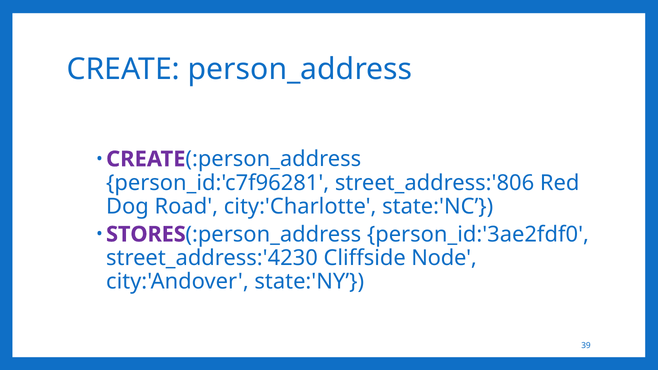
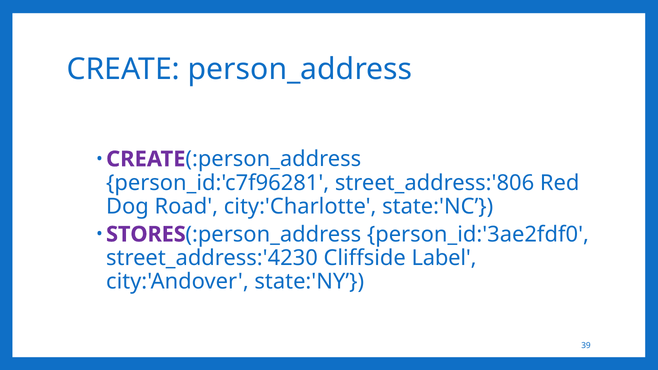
Node: Node -> Label (444, 258)
